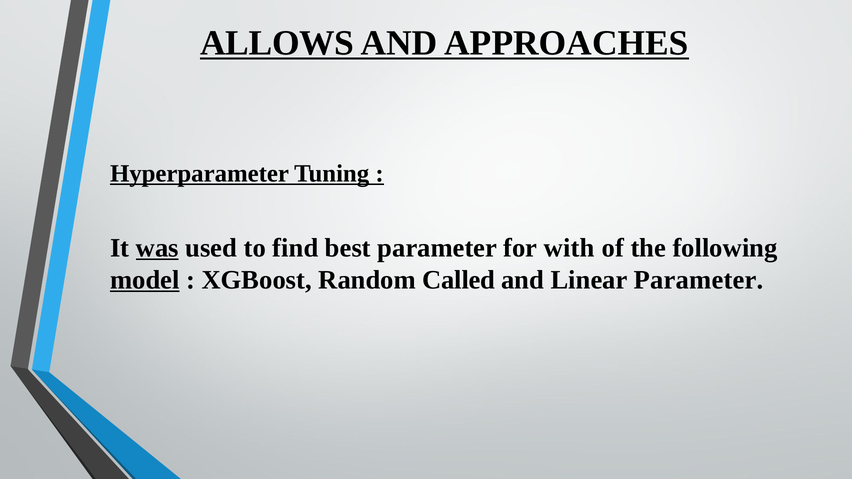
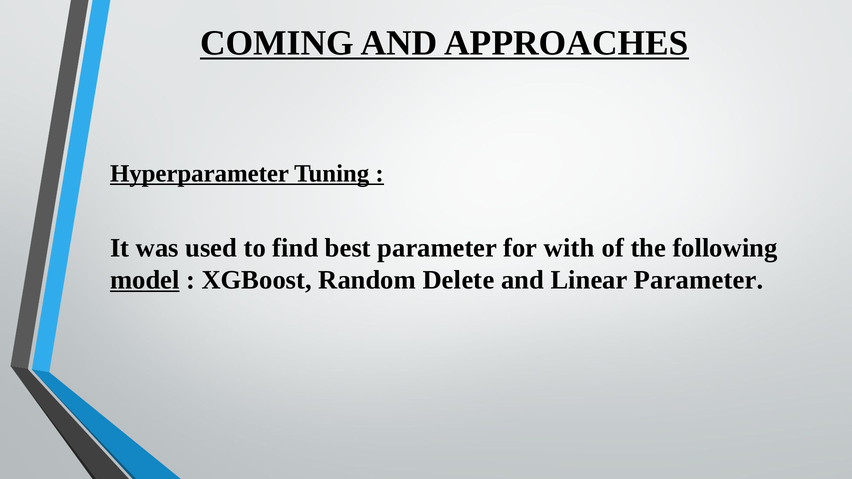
ALLOWS: ALLOWS -> COMING (277, 43)
was underline: present -> none (157, 248)
Called: Called -> Delete (458, 280)
